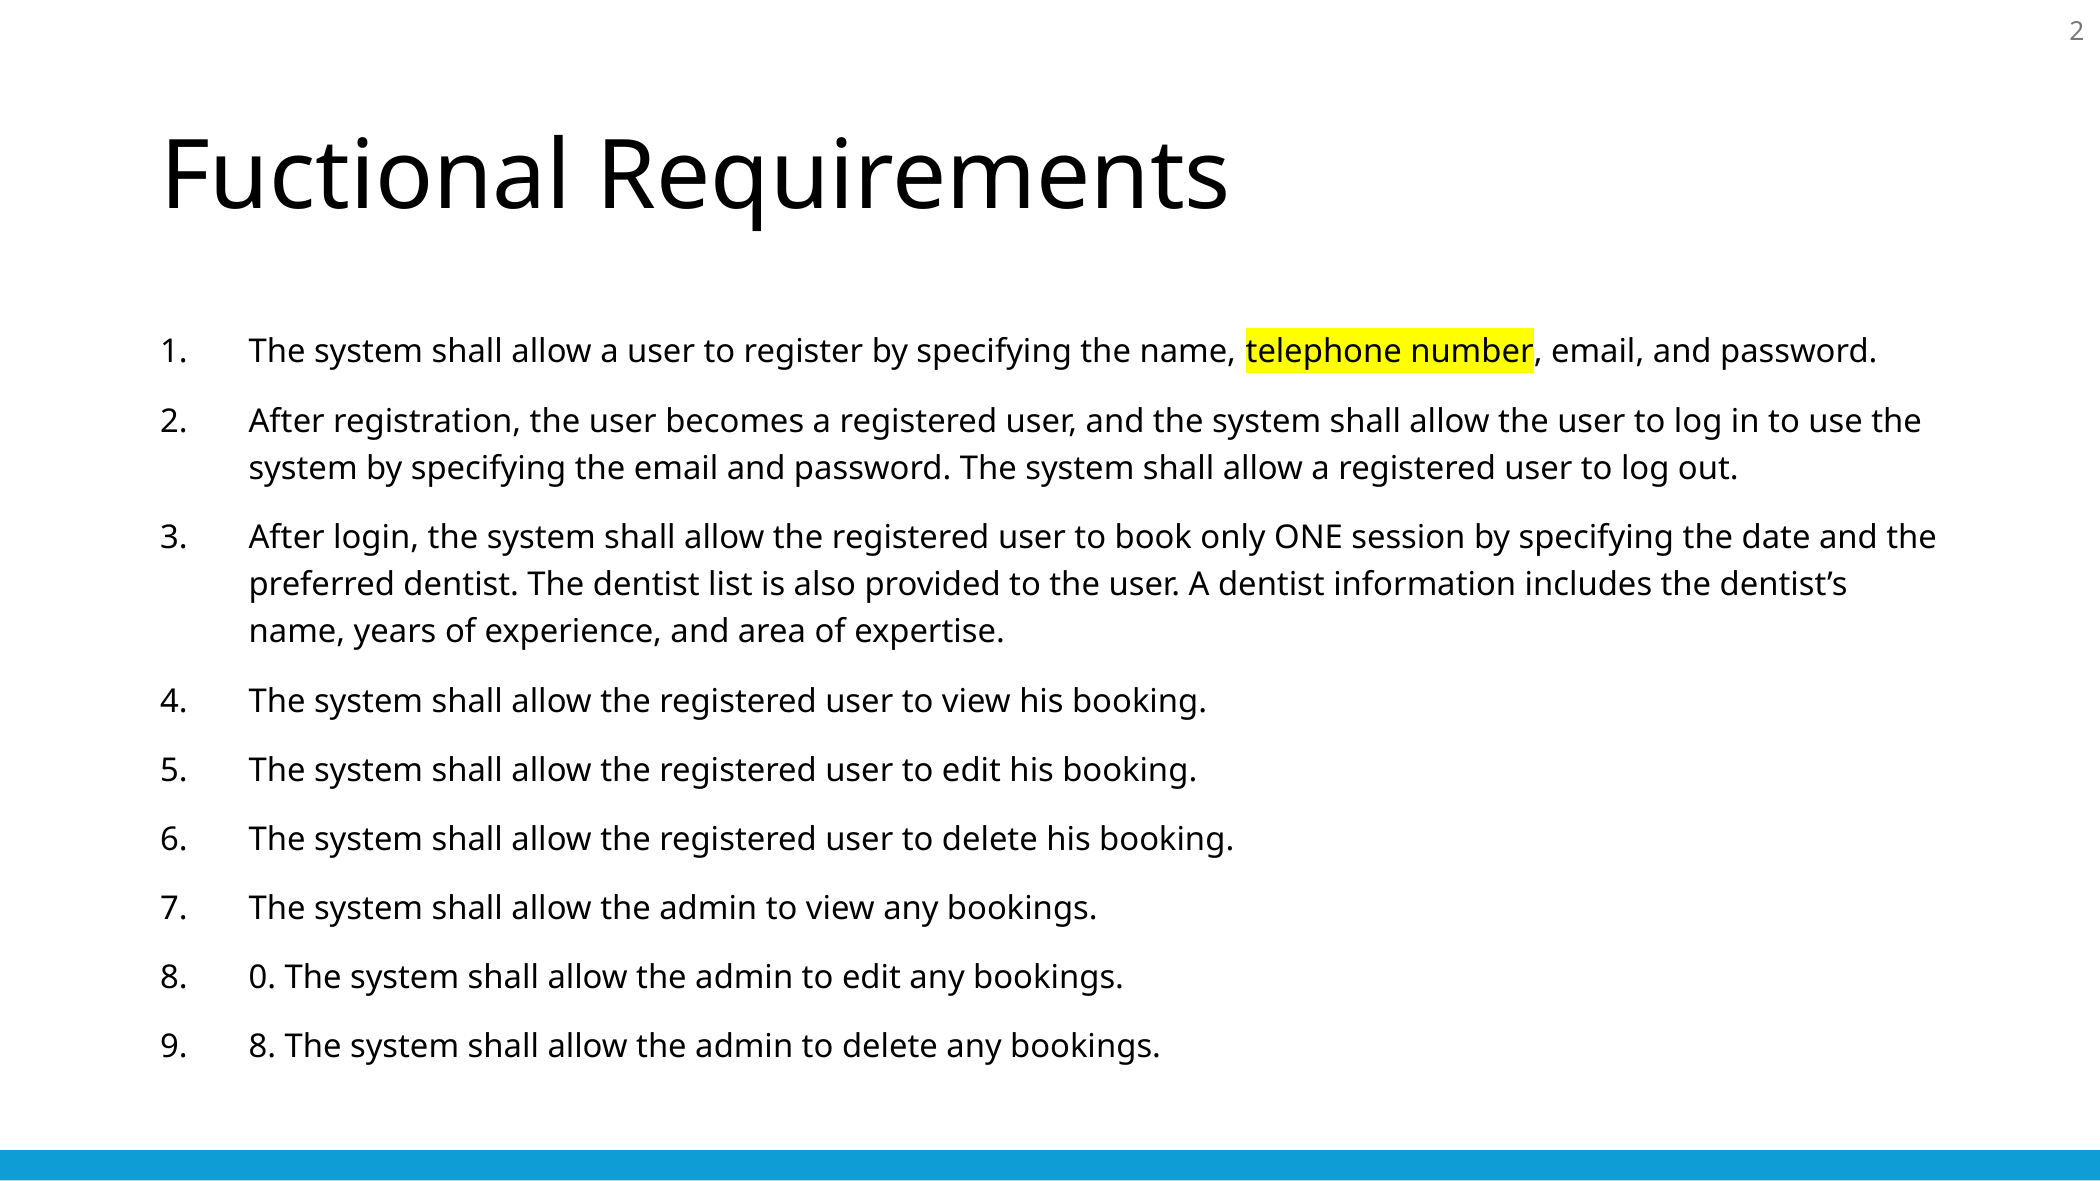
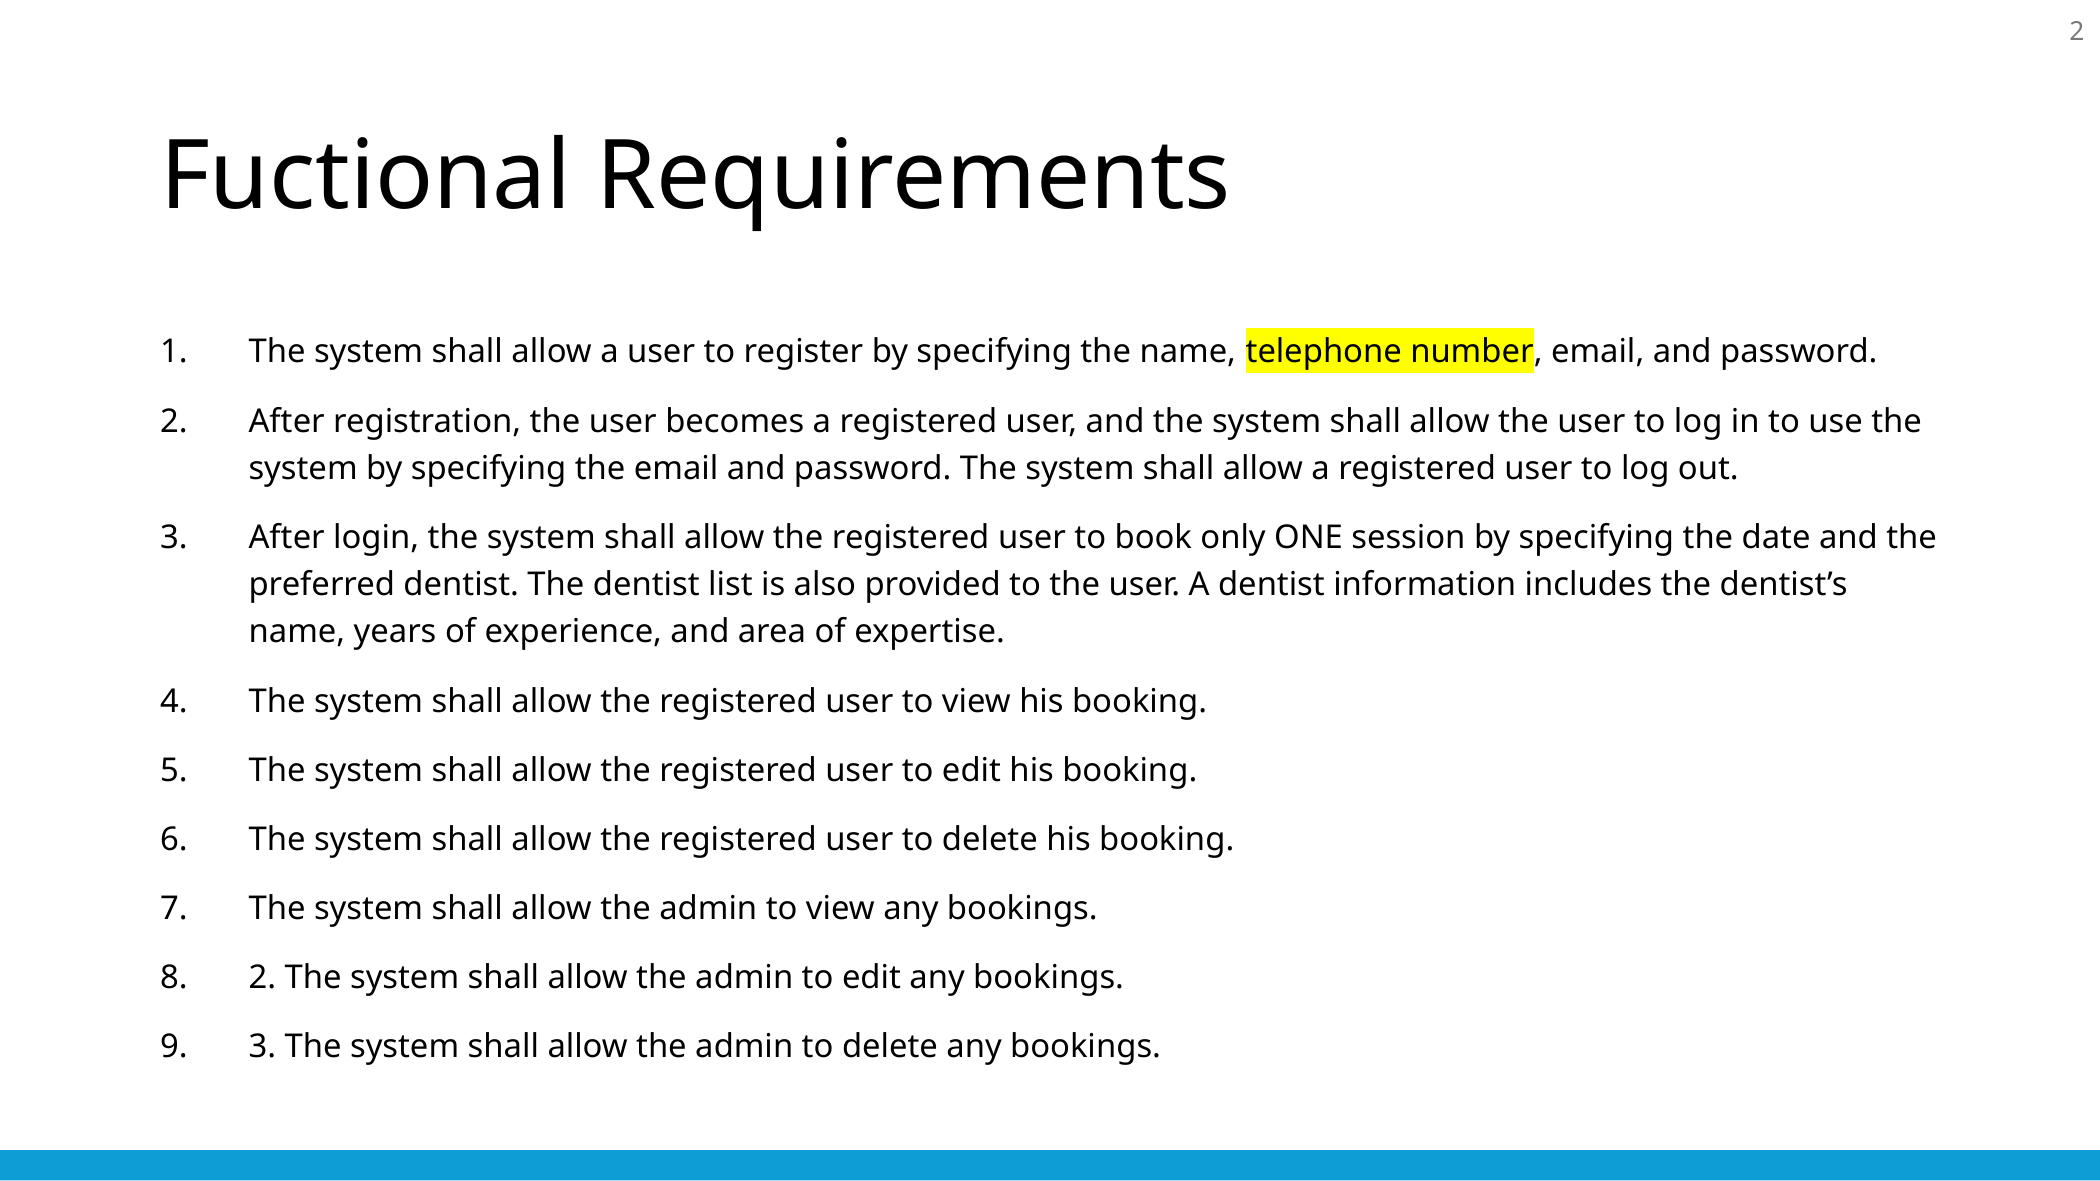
8 0: 0 -> 2 (262, 978)
9 8: 8 -> 3 (262, 1047)
